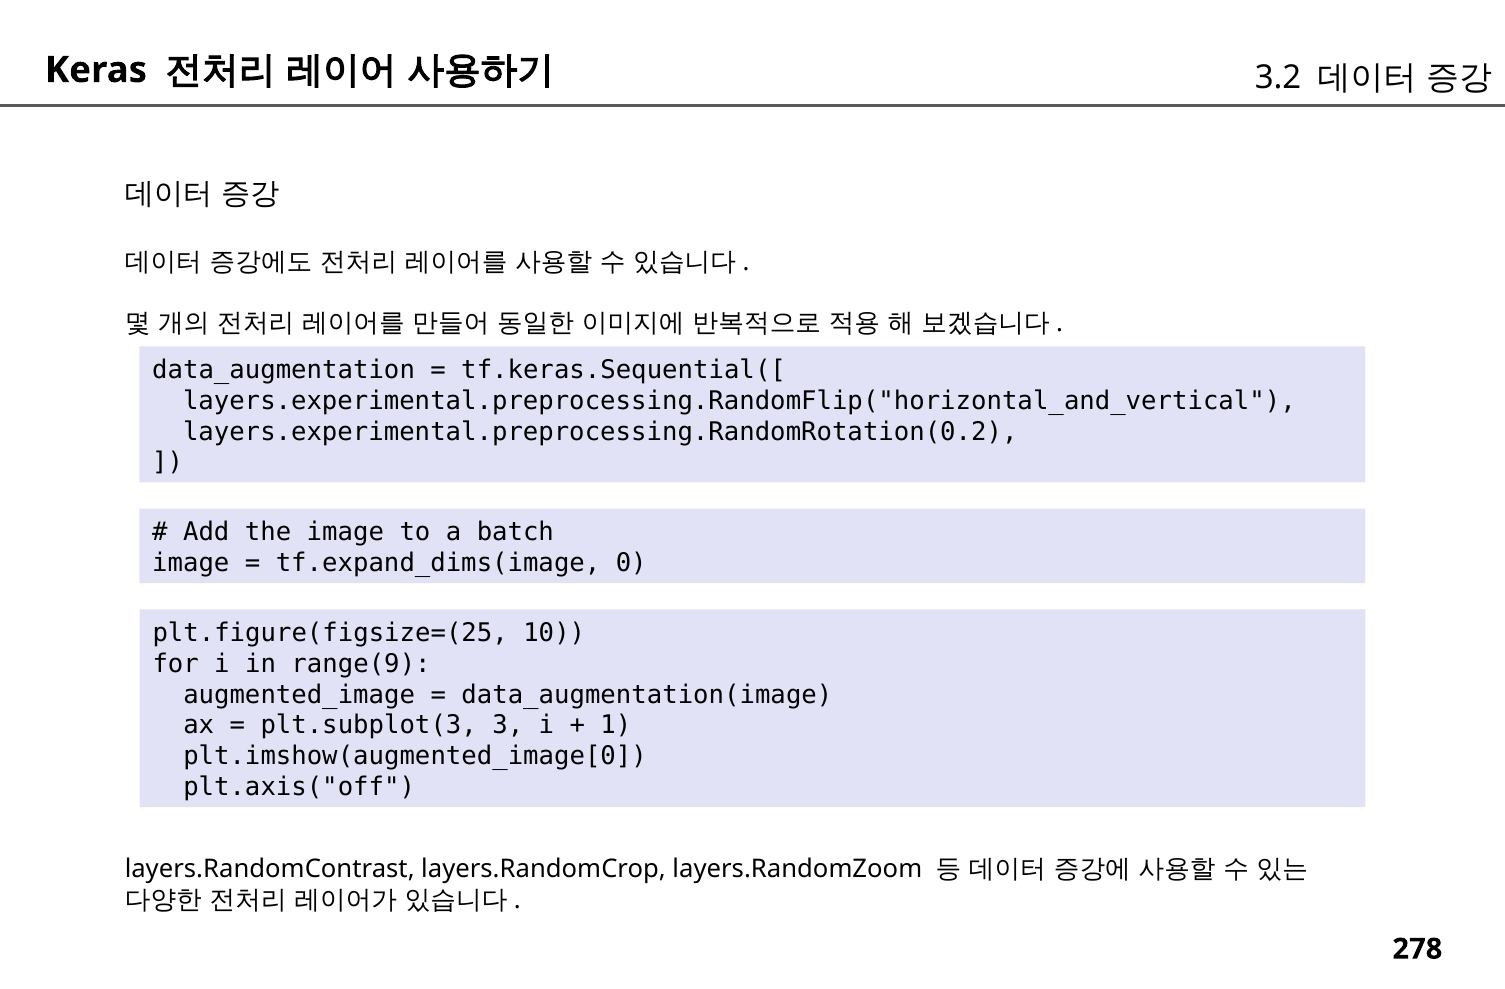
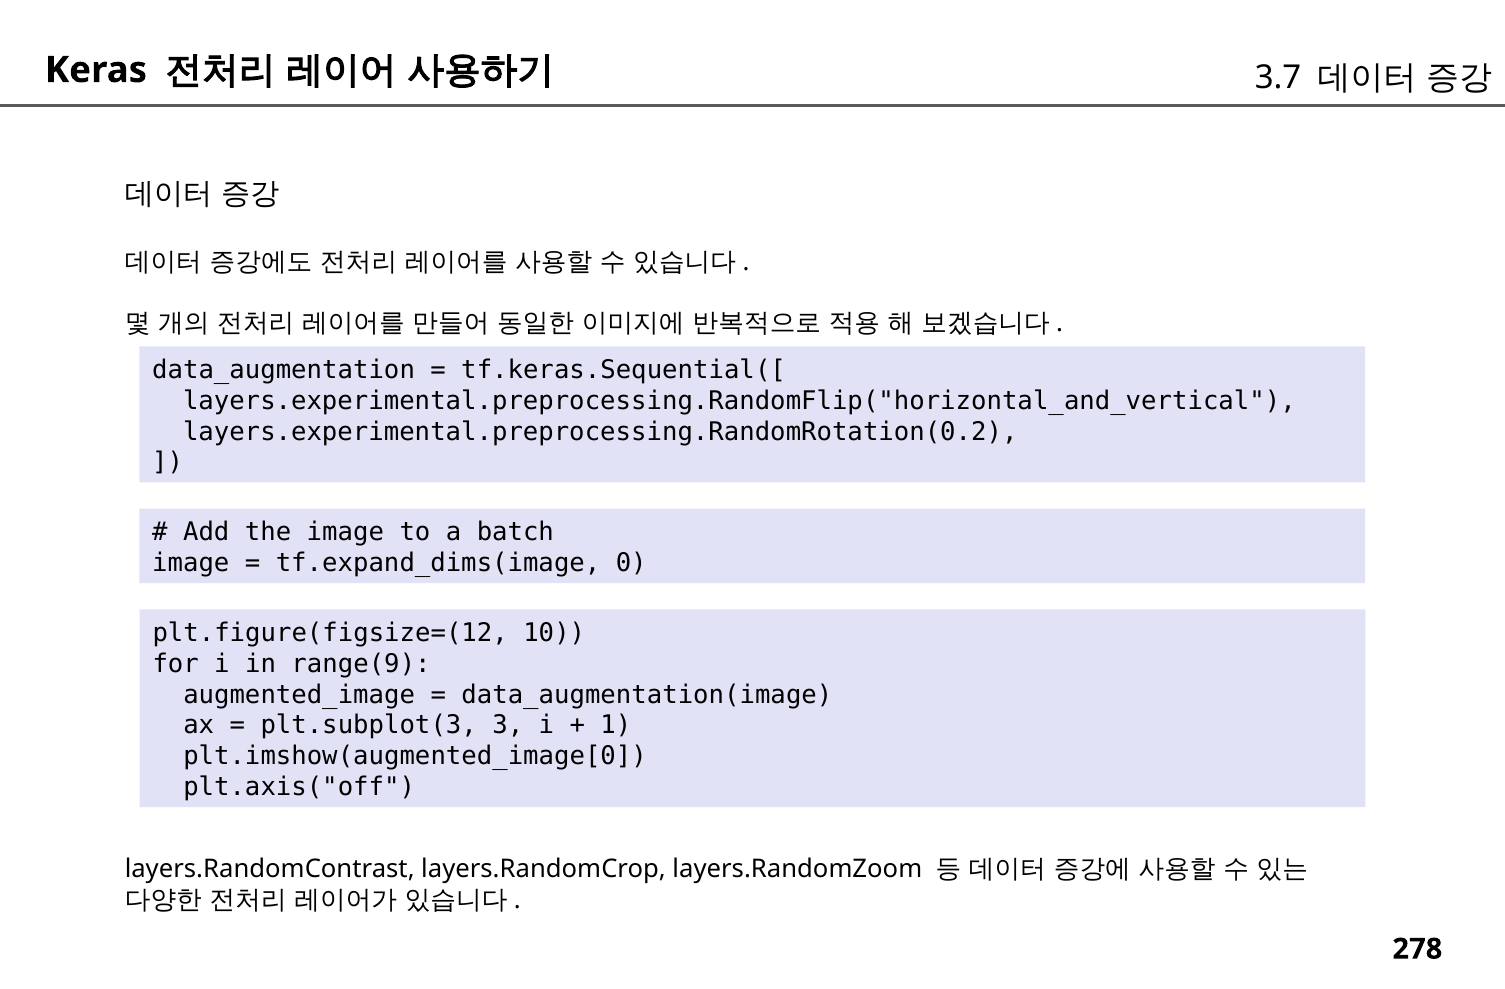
3.2: 3.2 -> 3.7 (1278, 77)
plt.figure(figsize=(25: plt.figure(figsize=(25 -> plt.figure(figsize=(12 (330, 633)
